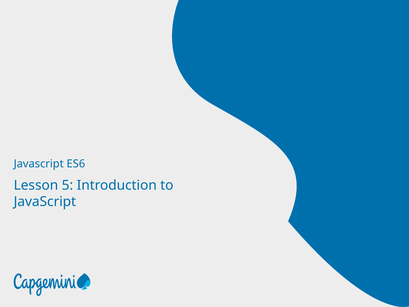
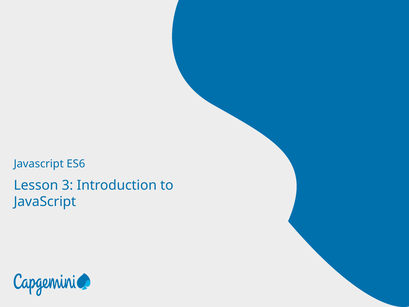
5: 5 -> 3 (67, 185)
